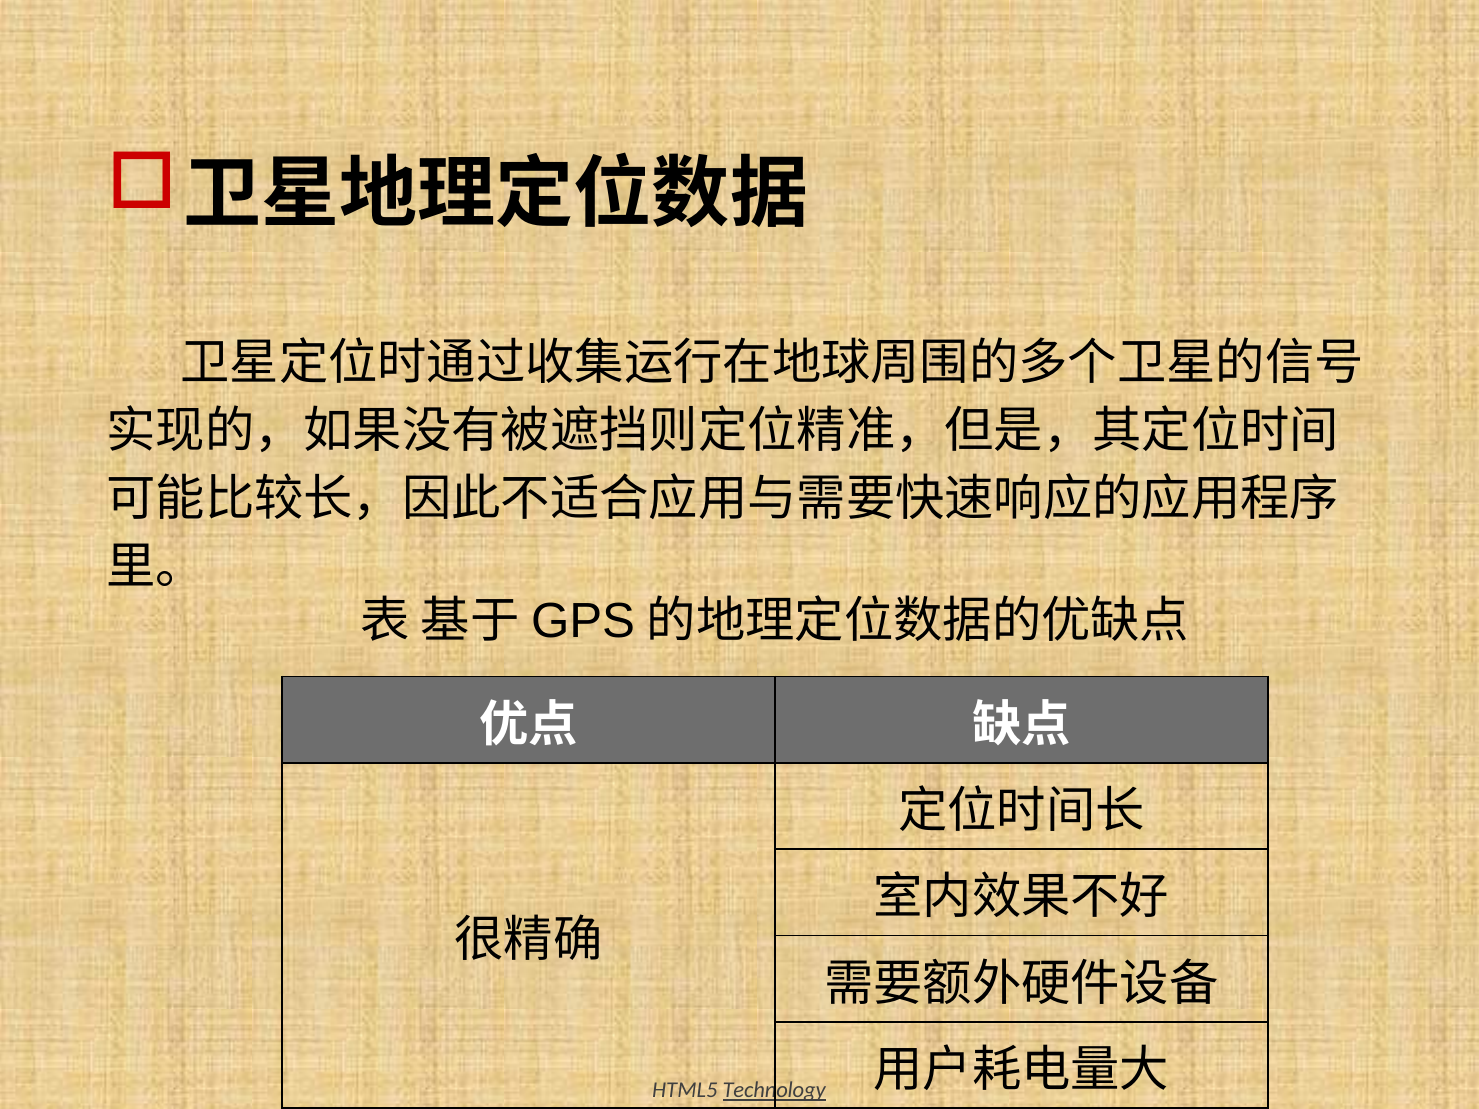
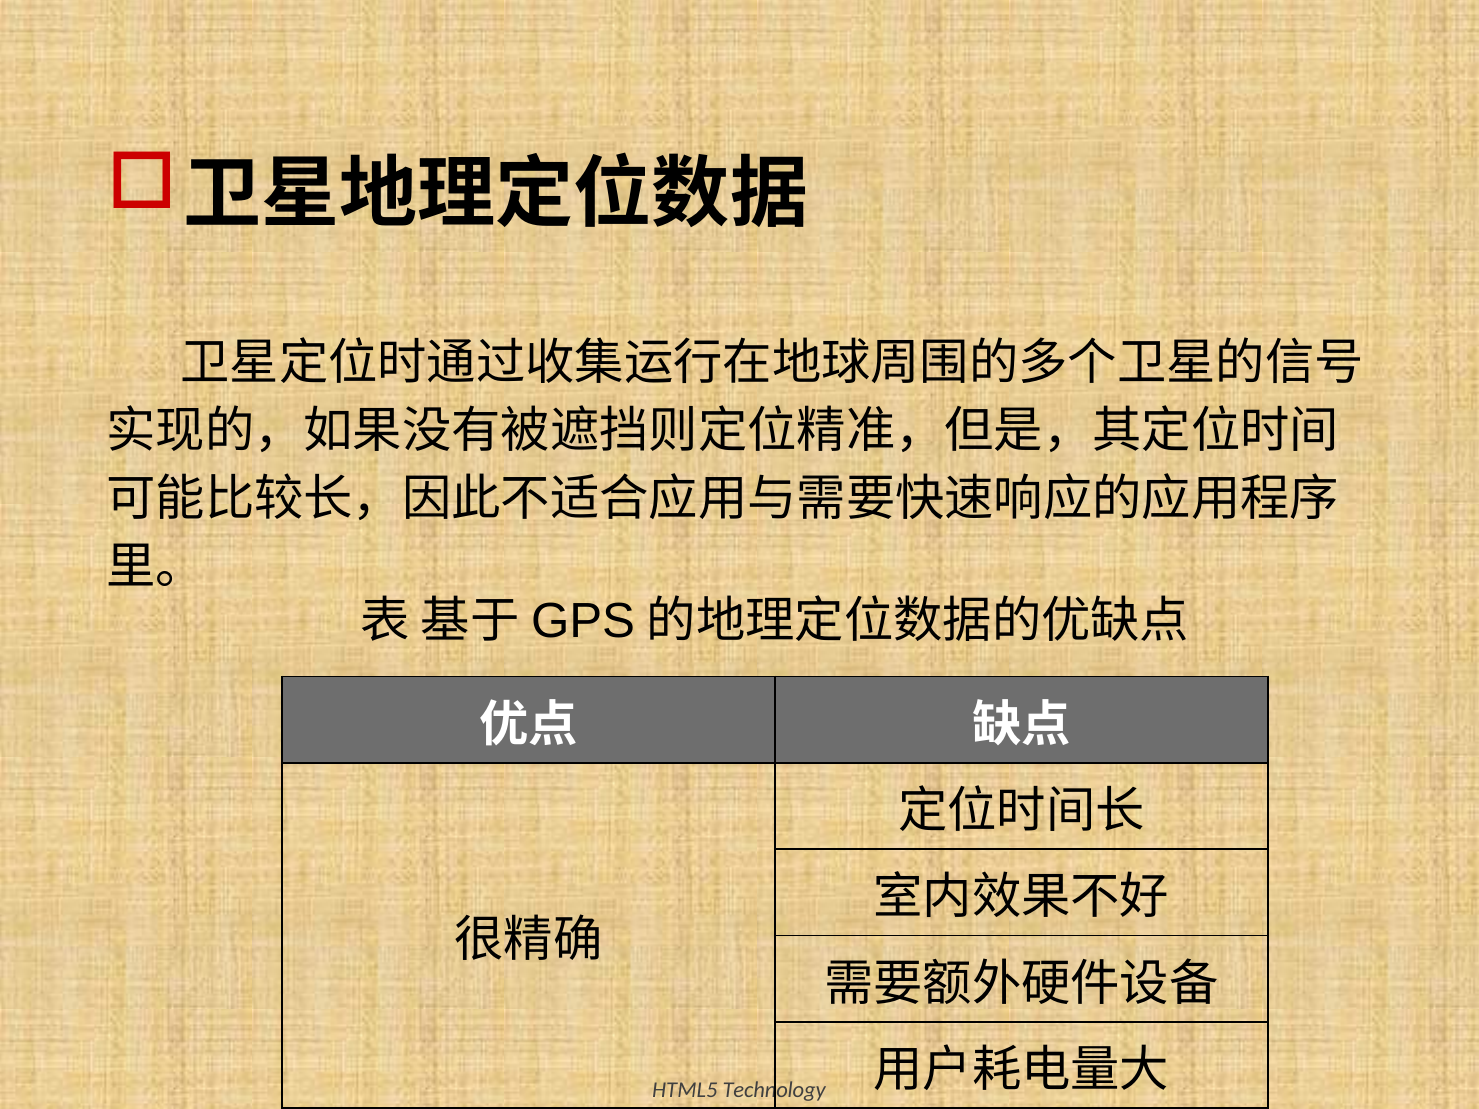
Technology underline: present -> none (774, 1091)
